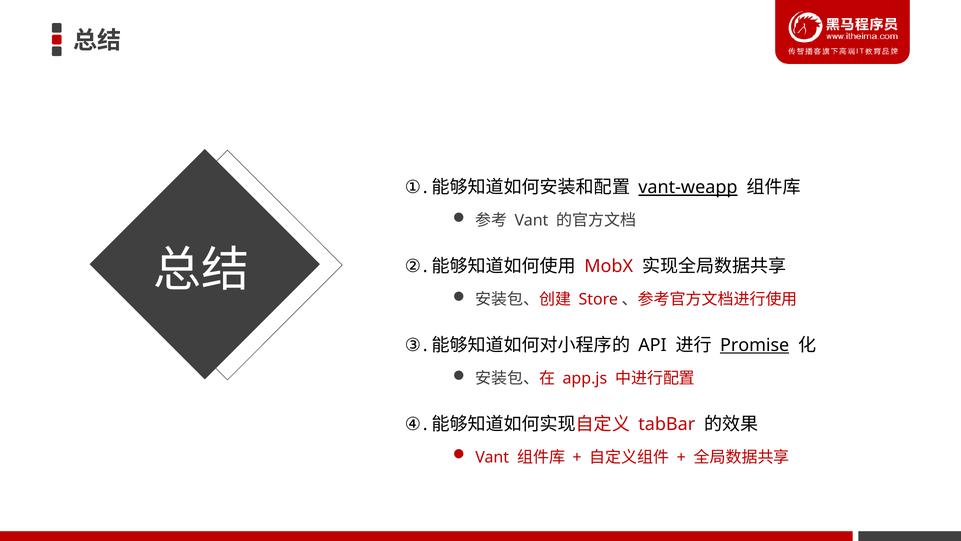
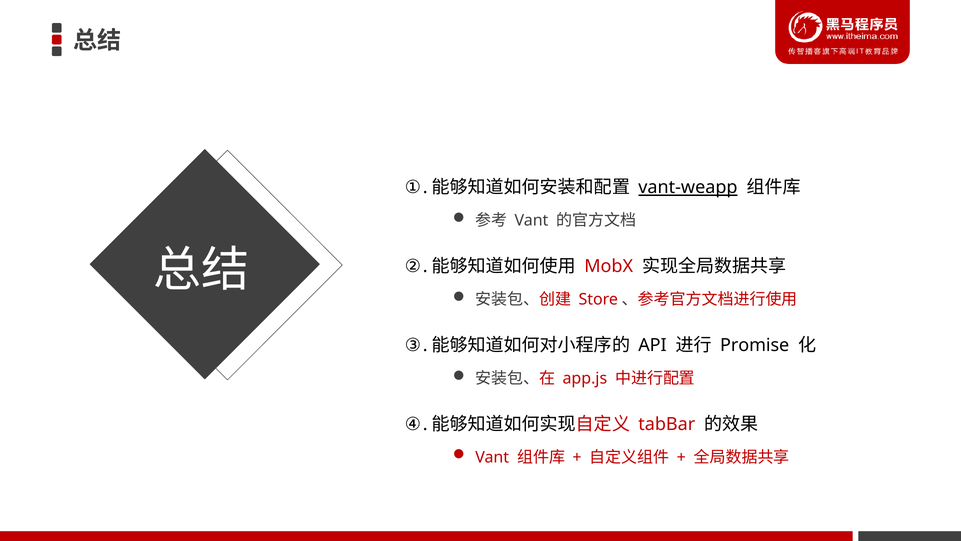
Promise underline: present -> none (755, 345)
